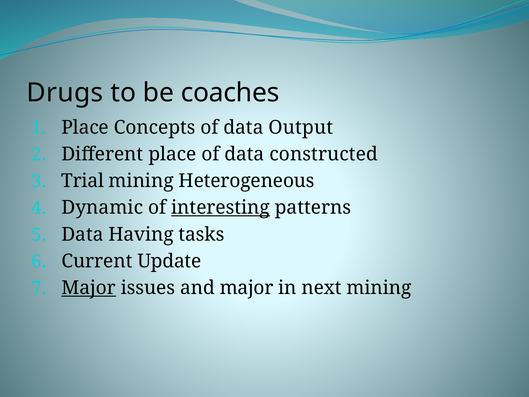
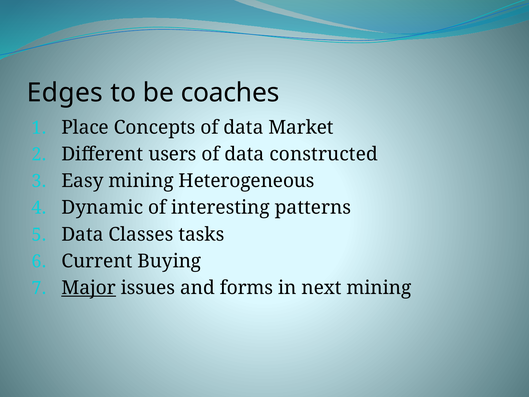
Drugs: Drugs -> Edges (65, 93)
Output: Output -> Market (301, 127)
Different place: place -> users (172, 154)
Trial: Trial -> Easy (82, 181)
interesting underline: present -> none (221, 208)
Having: Having -> Classes (141, 234)
Update: Update -> Buying (169, 261)
and major: major -> forms (247, 288)
